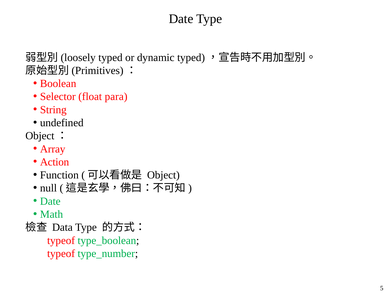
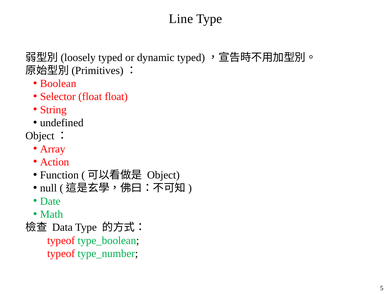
Date: Date -> Line (181, 19)
float para: para -> float (116, 96)
